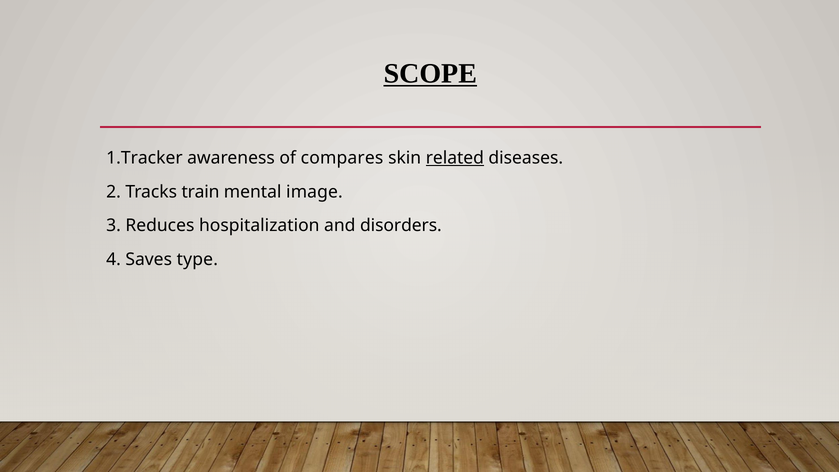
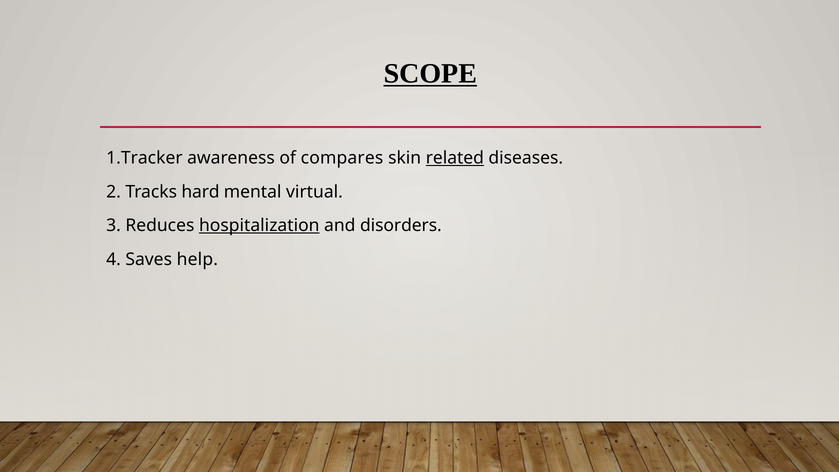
train: train -> hard (201, 192)
image: image -> virtual (315, 192)
hospitalization underline: none -> present (259, 226)
type: type -> help (197, 260)
